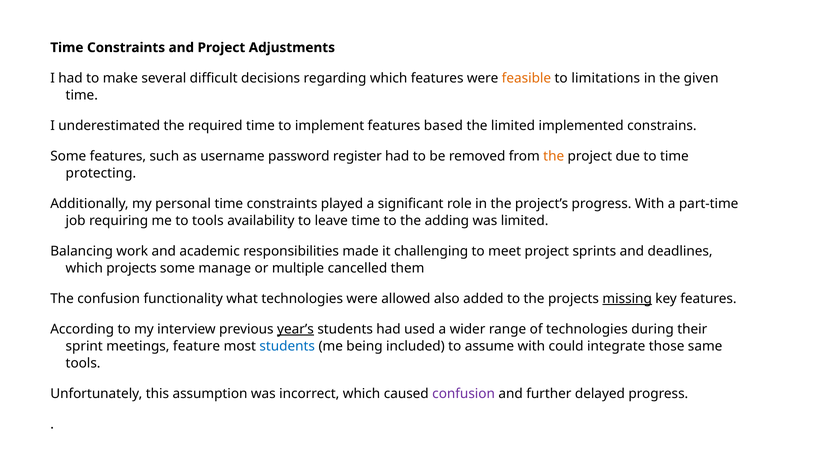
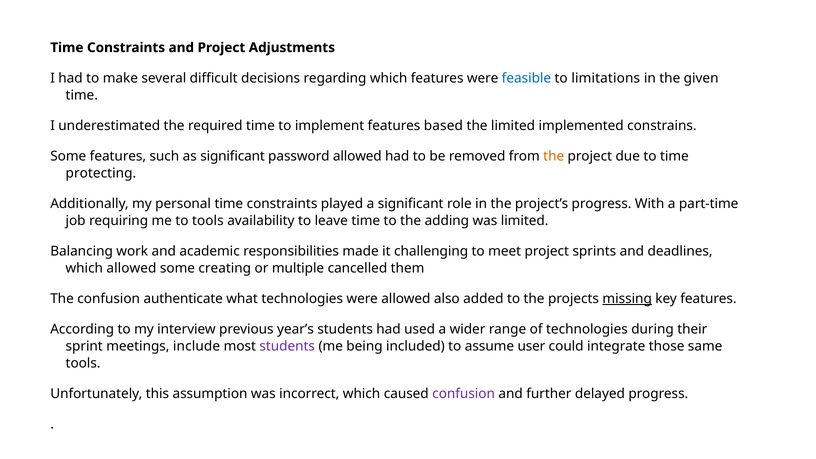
feasible colour: orange -> blue (526, 78)
as username: username -> significant (233, 156)
password register: register -> allowed (357, 156)
which projects: projects -> allowed (131, 268)
manage: manage -> creating (225, 268)
functionality: functionality -> authenticate (183, 299)
year’s underline: present -> none (295, 329)
feature: feature -> include (197, 346)
students colour: blue -> purple (287, 346)
assume with: with -> user (531, 346)
